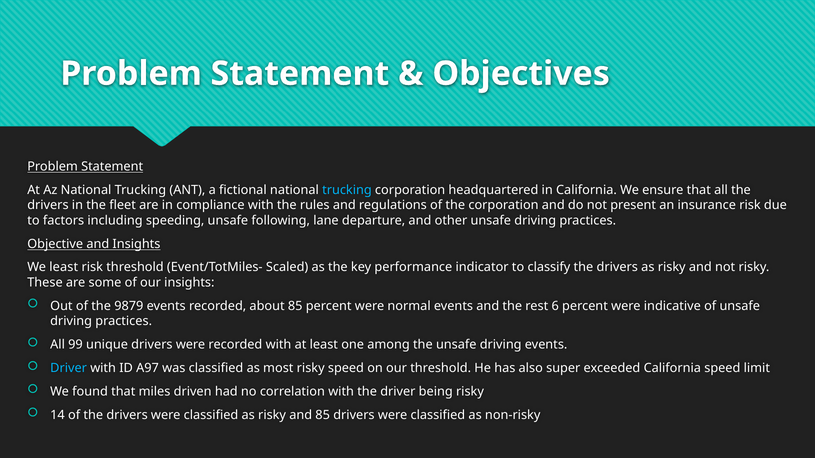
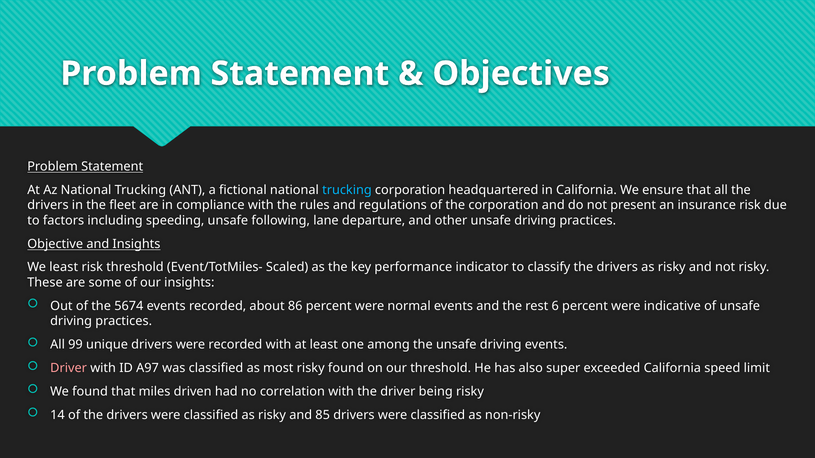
9879: 9879 -> 5674 (129, 306)
about 85: 85 -> 86 (295, 306)
Driver colour: light blue -> pink (69, 368)
risky speed: speed -> found (346, 368)
